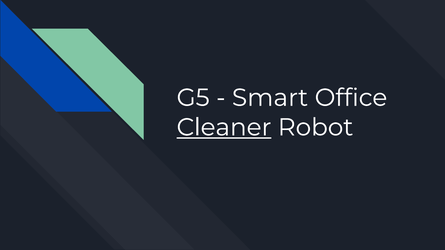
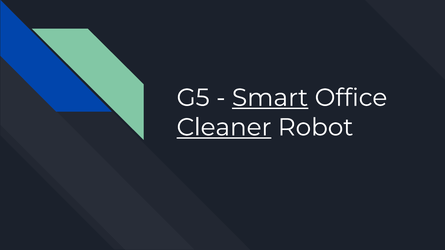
Smart underline: none -> present (270, 98)
